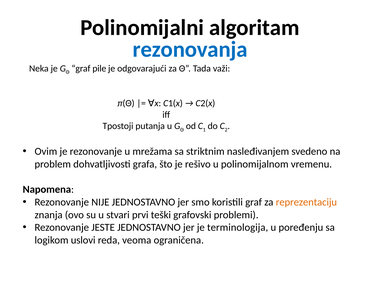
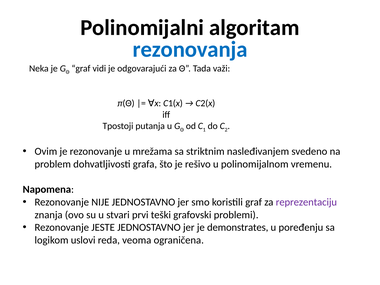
pile: pile -> vidi (99, 68)
reprezentaciju colour: orange -> purple (306, 202)
terminologija: terminologija -> demonstrates (238, 227)
